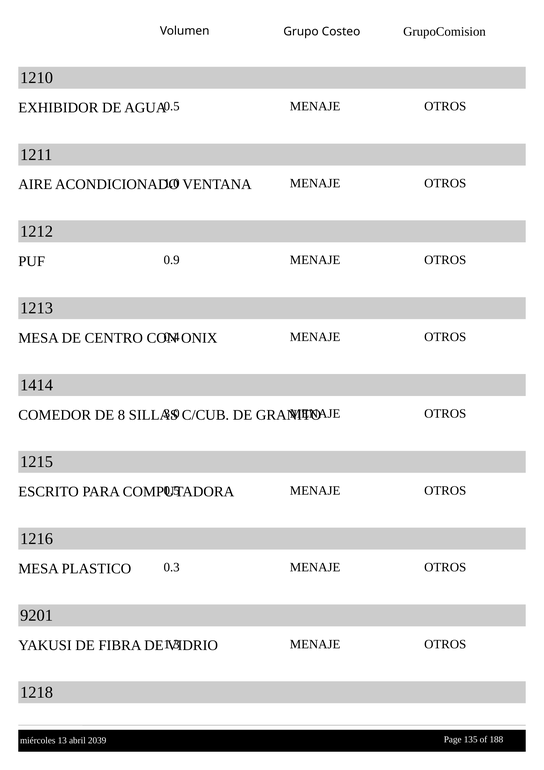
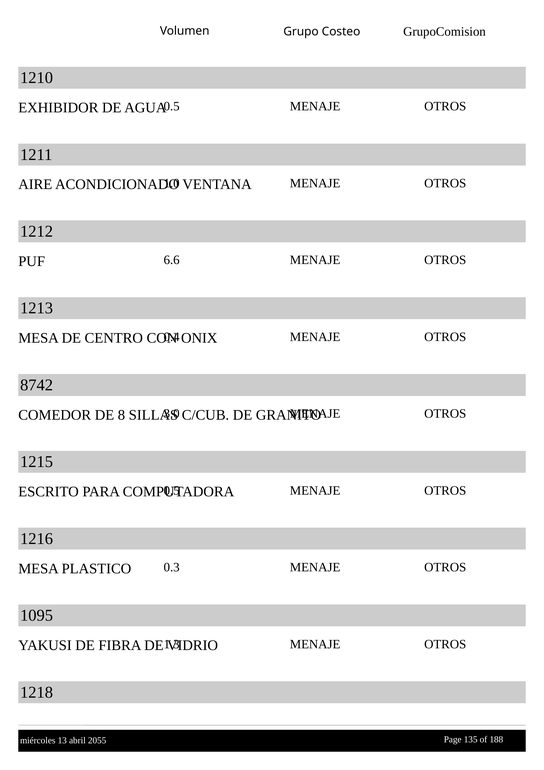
0.9: 0.9 -> 6.6 (172, 260)
1414: 1414 -> 8742 (37, 385)
9201: 9201 -> 1095 (37, 615)
2039: 2039 -> 2055 (97, 740)
